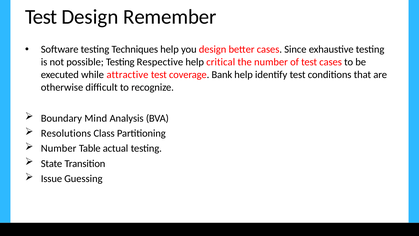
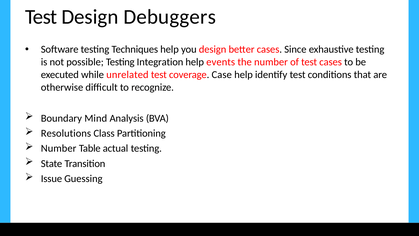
Remember: Remember -> Debuggers (170, 17)
Respective: Respective -> Integration (160, 62)
critical: critical -> events (221, 62)
attractive: attractive -> unrelated (127, 75)
Bank: Bank -> Case (222, 75)
